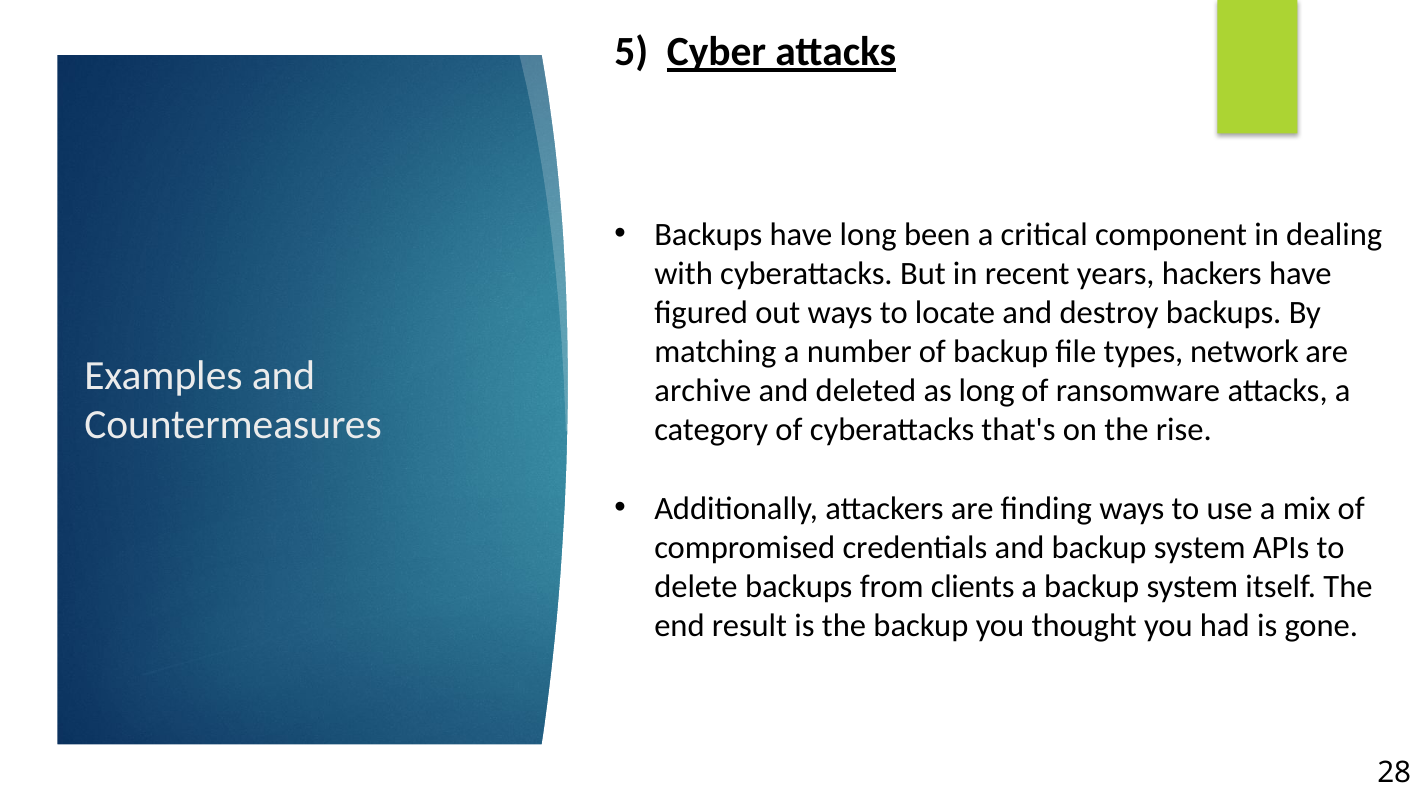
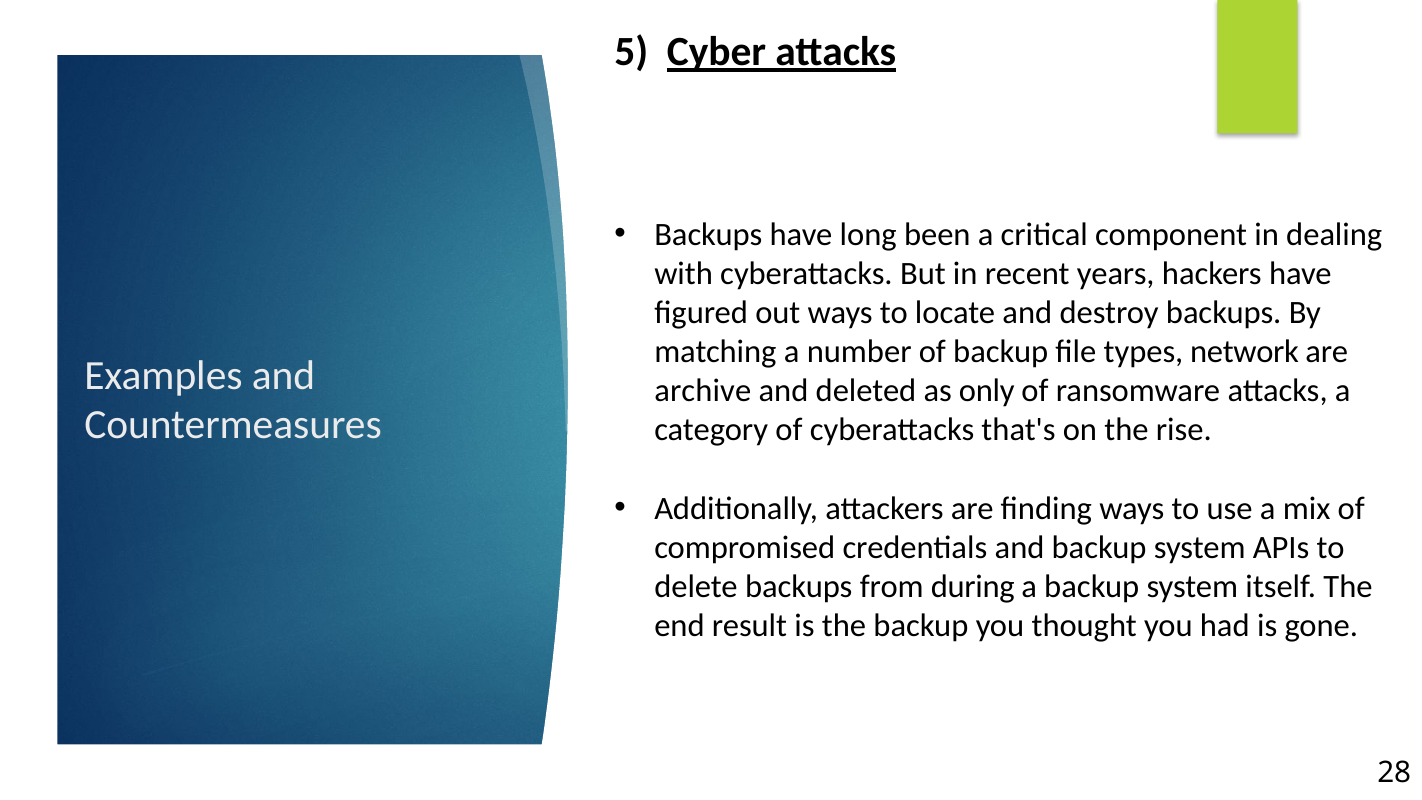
as long: long -> only (987, 391)
clients: clients -> during (973, 586)
